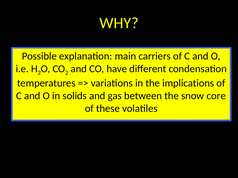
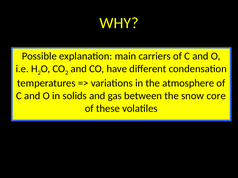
implications: implications -> atmosphere (188, 83)
